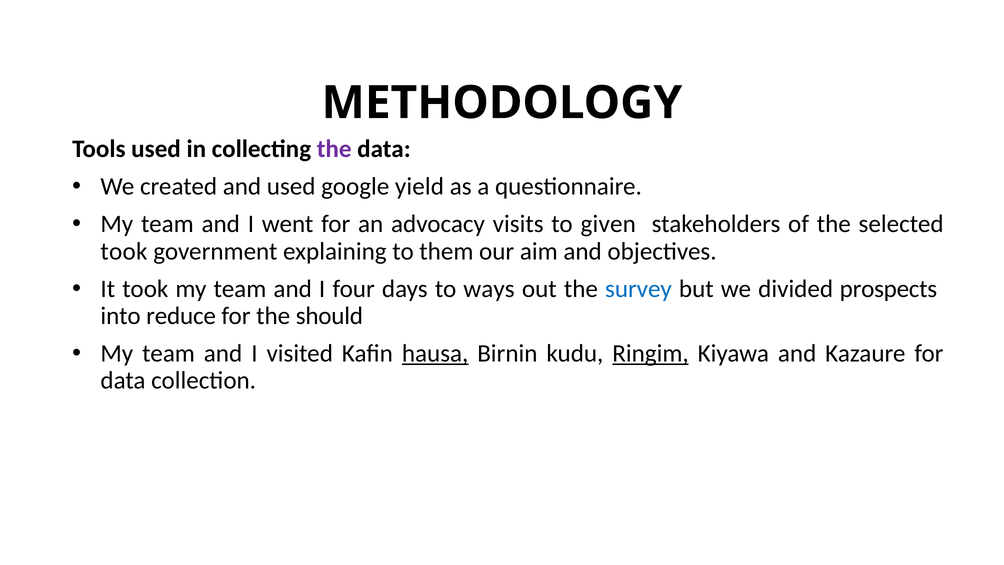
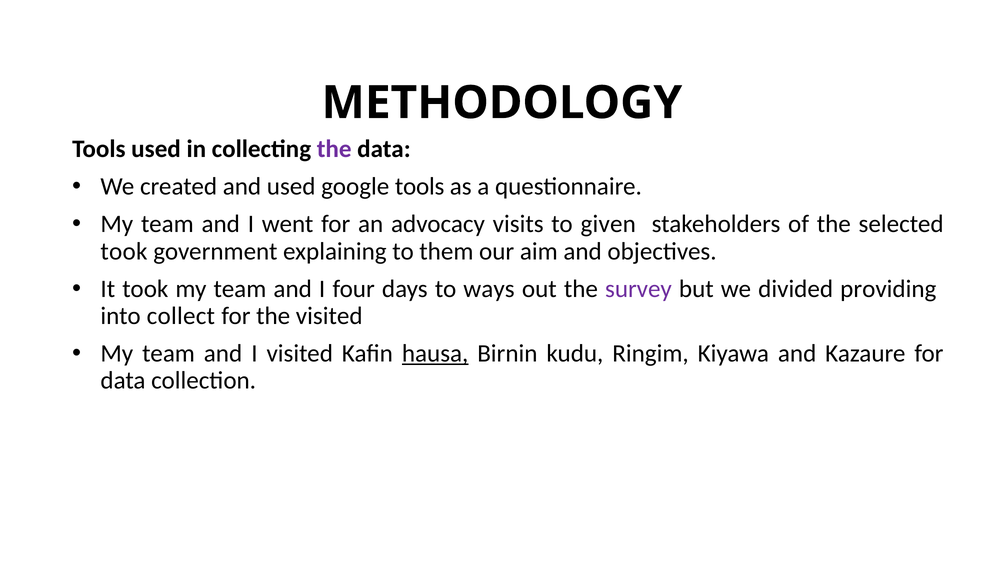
google yield: yield -> tools (420, 187)
survey colour: blue -> purple (638, 289)
prospects: prospects -> providing (888, 289)
reduce: reduce -> collect (181, 316)
the should: should -> visited (329, 316)
Ringim underline: present -> none (650, 353)
